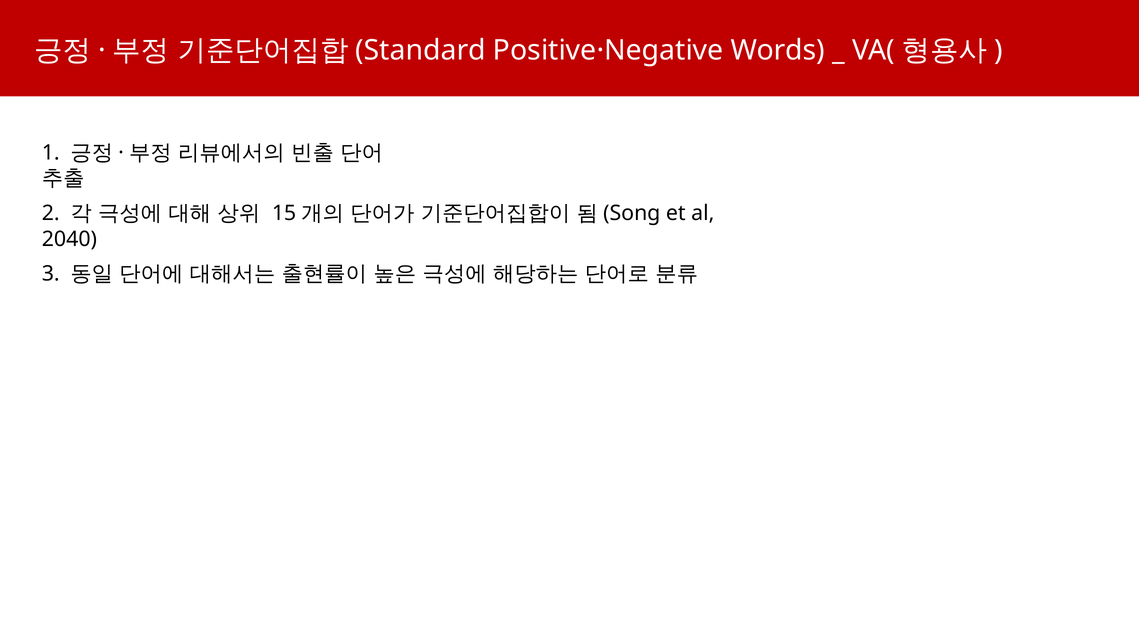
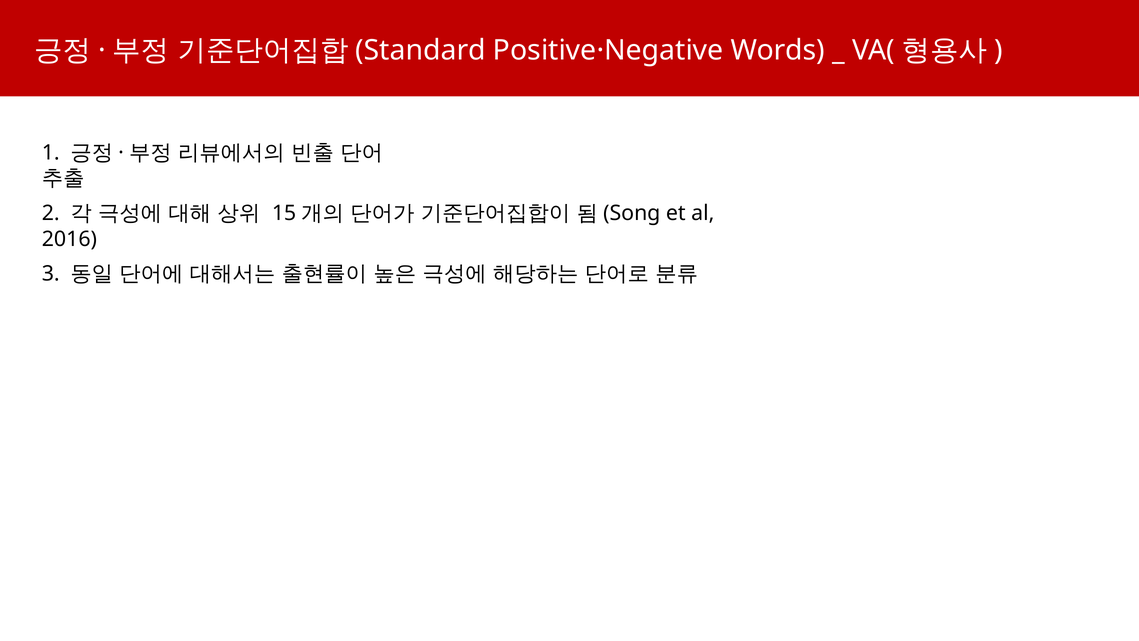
2040: 2040 -> 2016 (69, 239)
